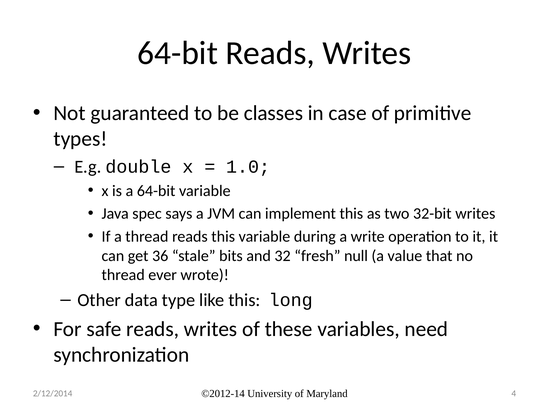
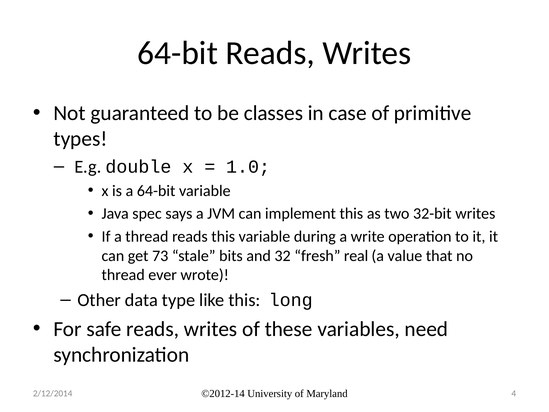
36: 36 -> 73 (160, 256)
null: null -> real (356, 256)
